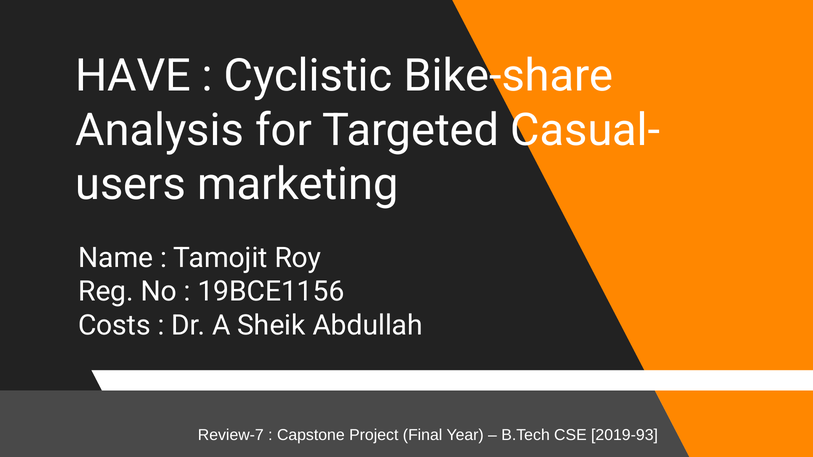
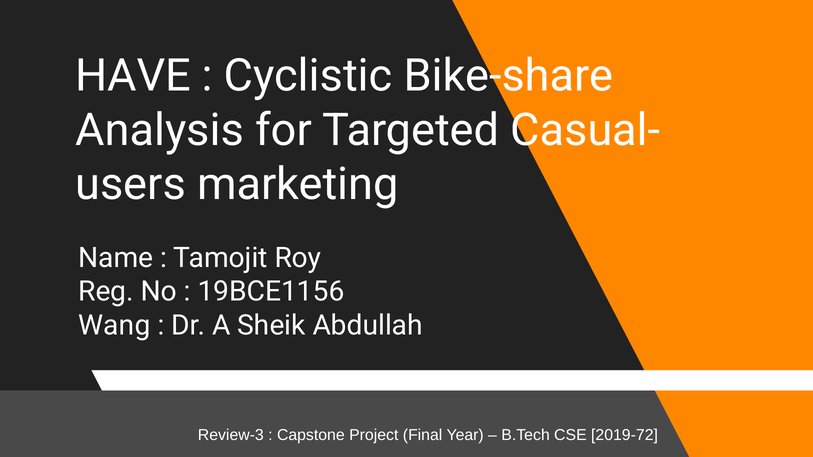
Costs: Costs -> Wang (114, 326)
Review-7: Review-7 -> Review-3 (231, 435)
2019-93: 2019-93 -> 2019-72 (624, 435)
